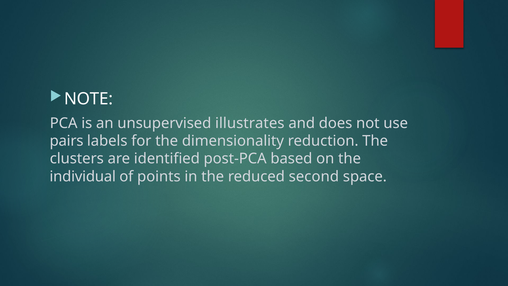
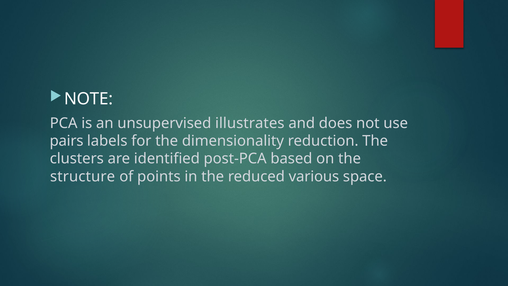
individual: individual -> structure (83, 176)
second: second -> various (314, 176)
